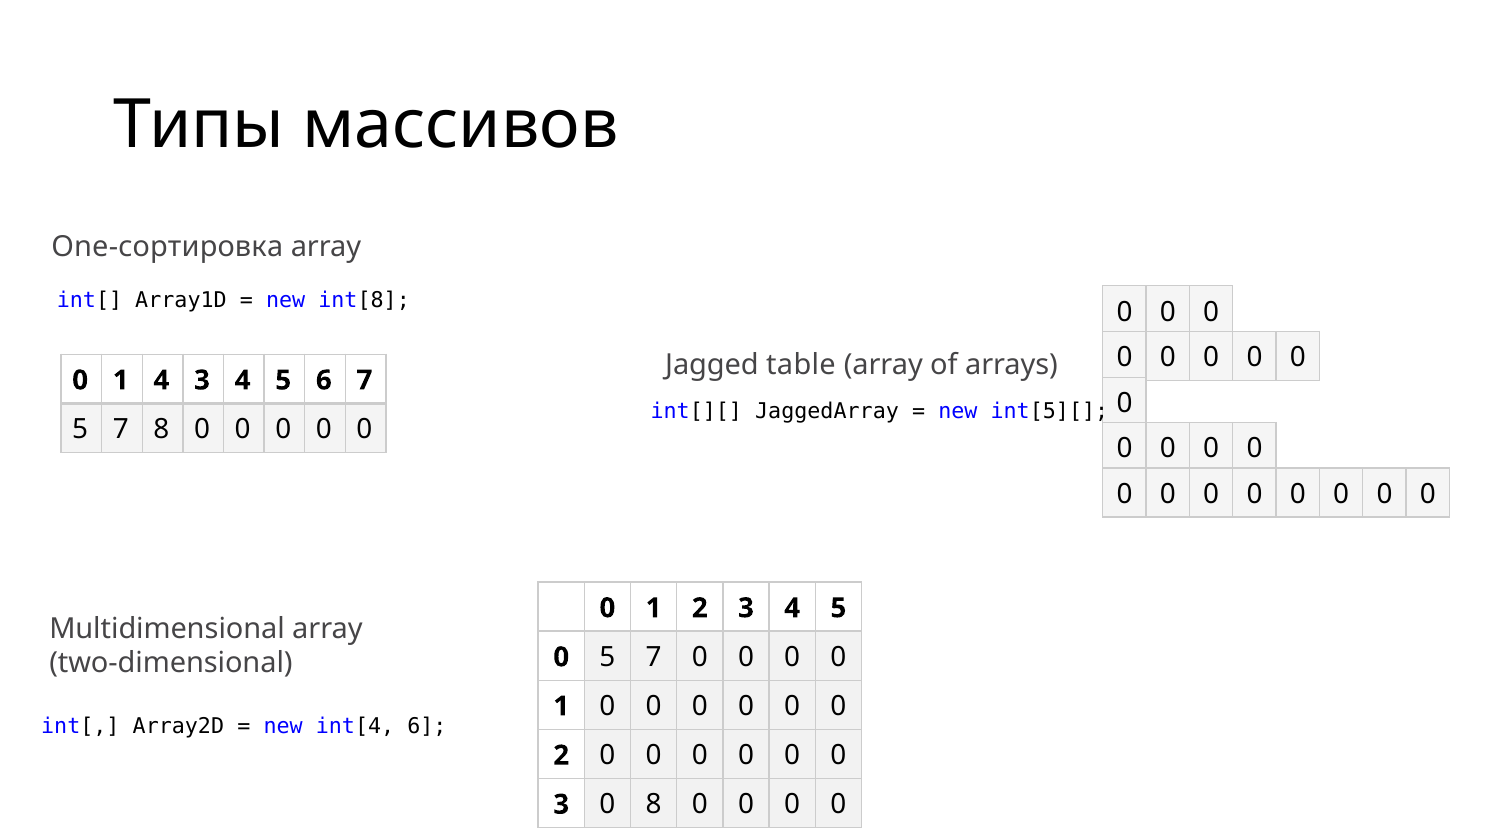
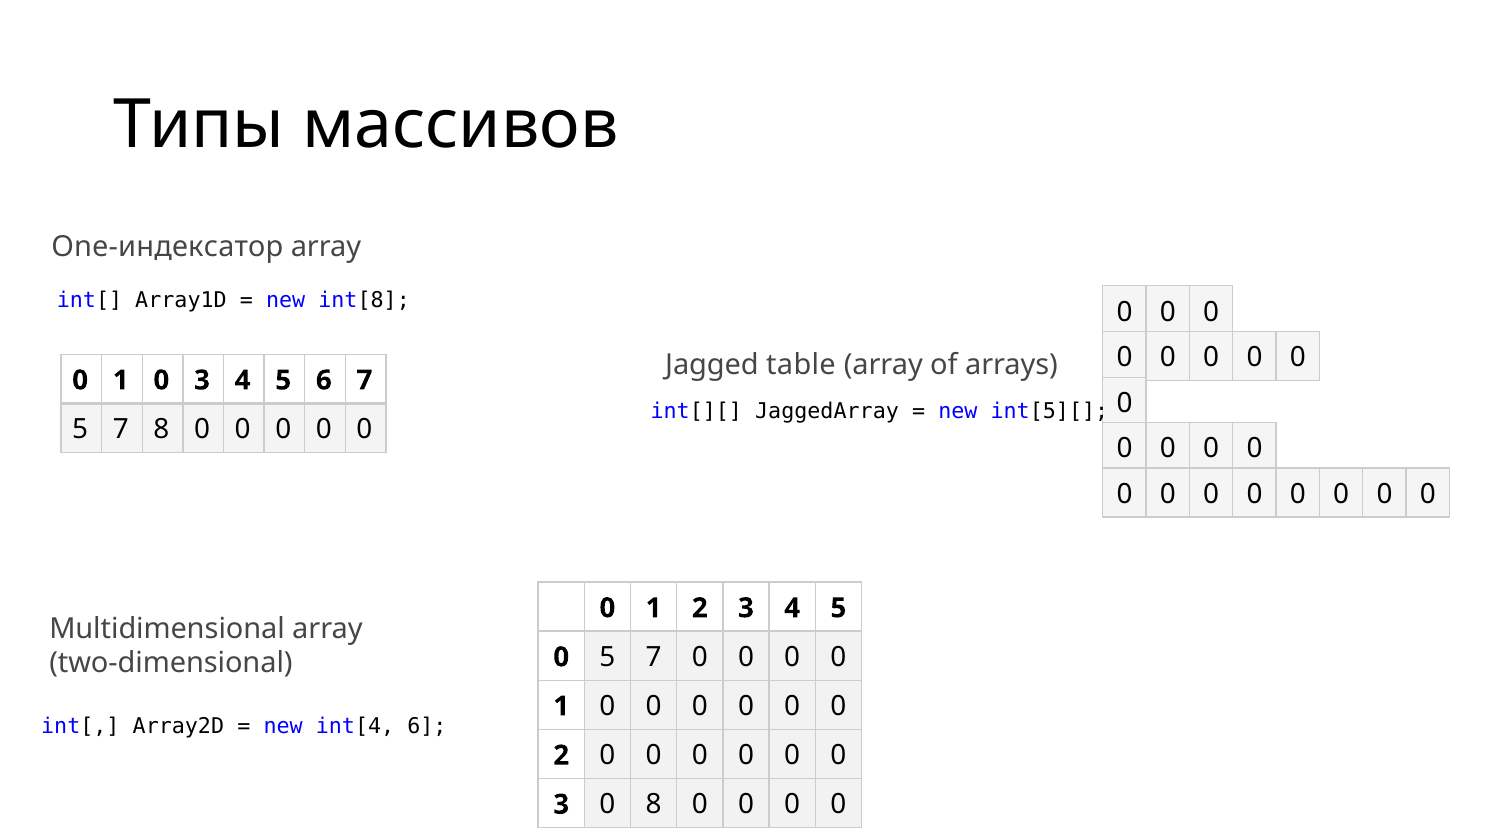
One-сортировка: One-сортировка -> One-индексатор (167, 247)
4: 4 -> 0 (161, 380)
